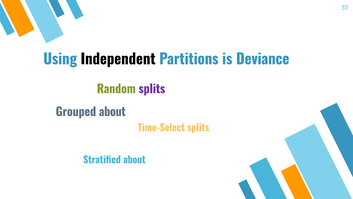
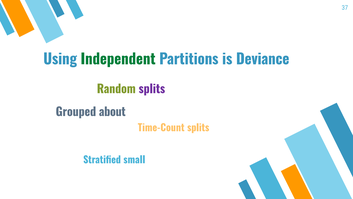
Independent colour: black -> green (118, 59)
Time-Select: Time-Select -> Time-Count (161, 128)
Stratified about: about -> small (134, 160)
